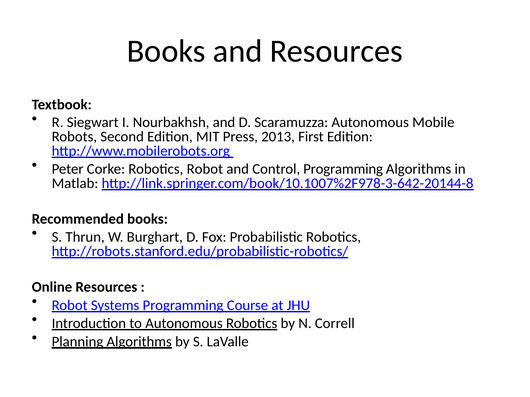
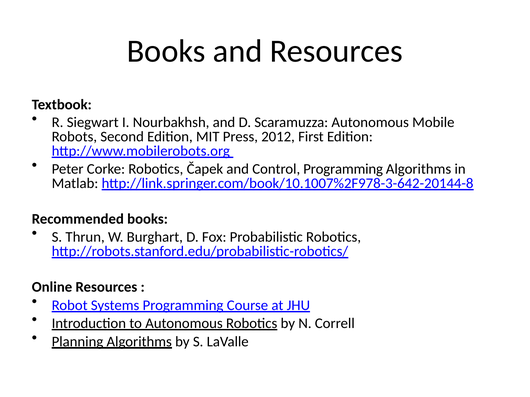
2013: 2013 -> 2012 (278, 137)
Robotics Robot: Robot -> Čapek (205, 169)
